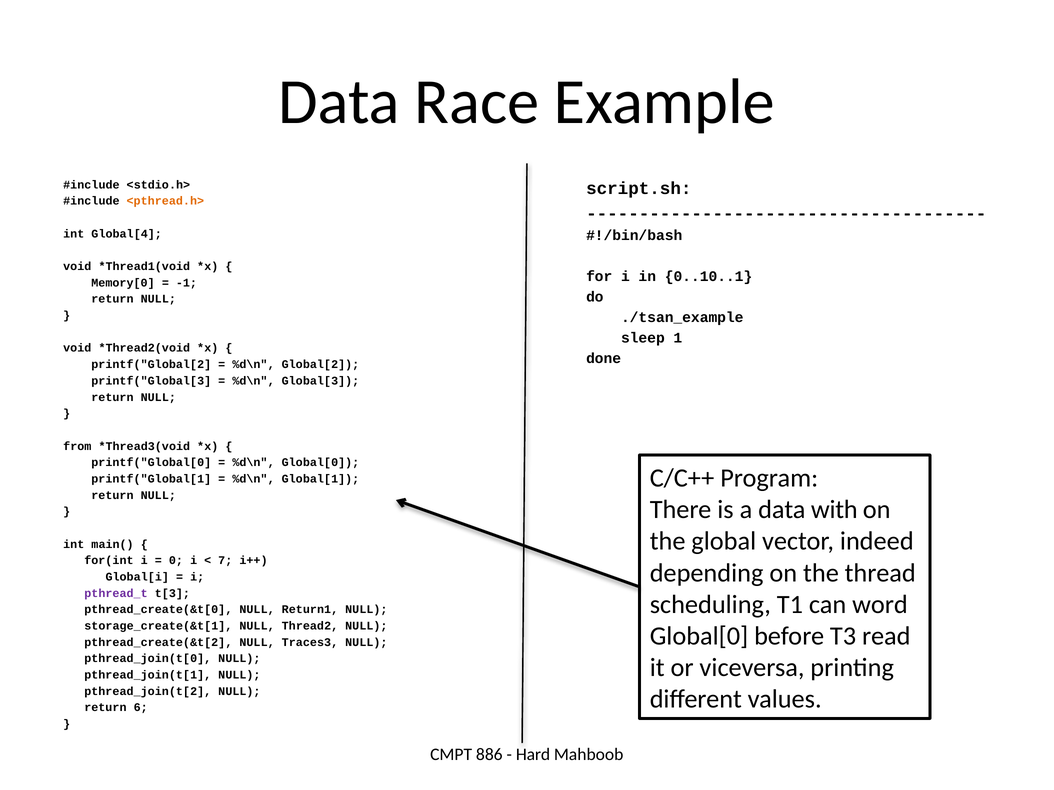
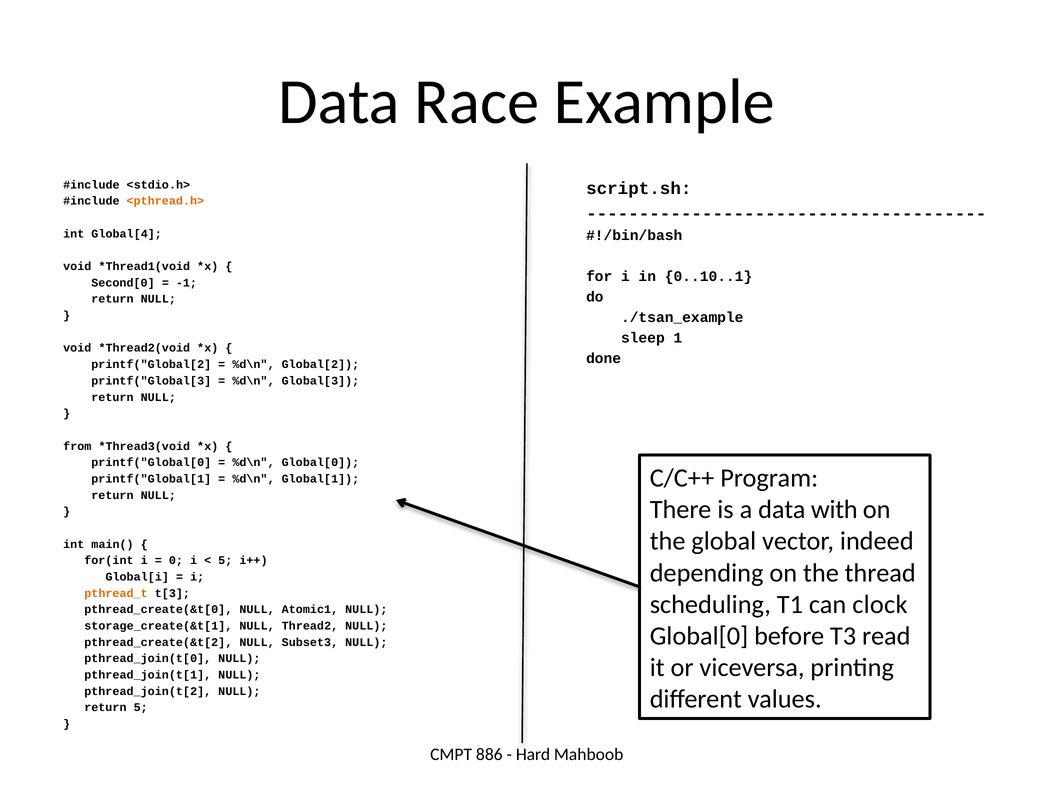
Memory[0: Memory[0 -> Second[0 (123, 283)
7: 7 -> 5 (225, 561)
pthread_t colour: purple -> orange (116, 594)
word: word -> clock (880, 605)
Return1: Return1 -> Atomic1 (310, 610)
Traces3: Traces3 -> Subset3 (310, 643)
return 6: 6 -> 5 (141, 708)
